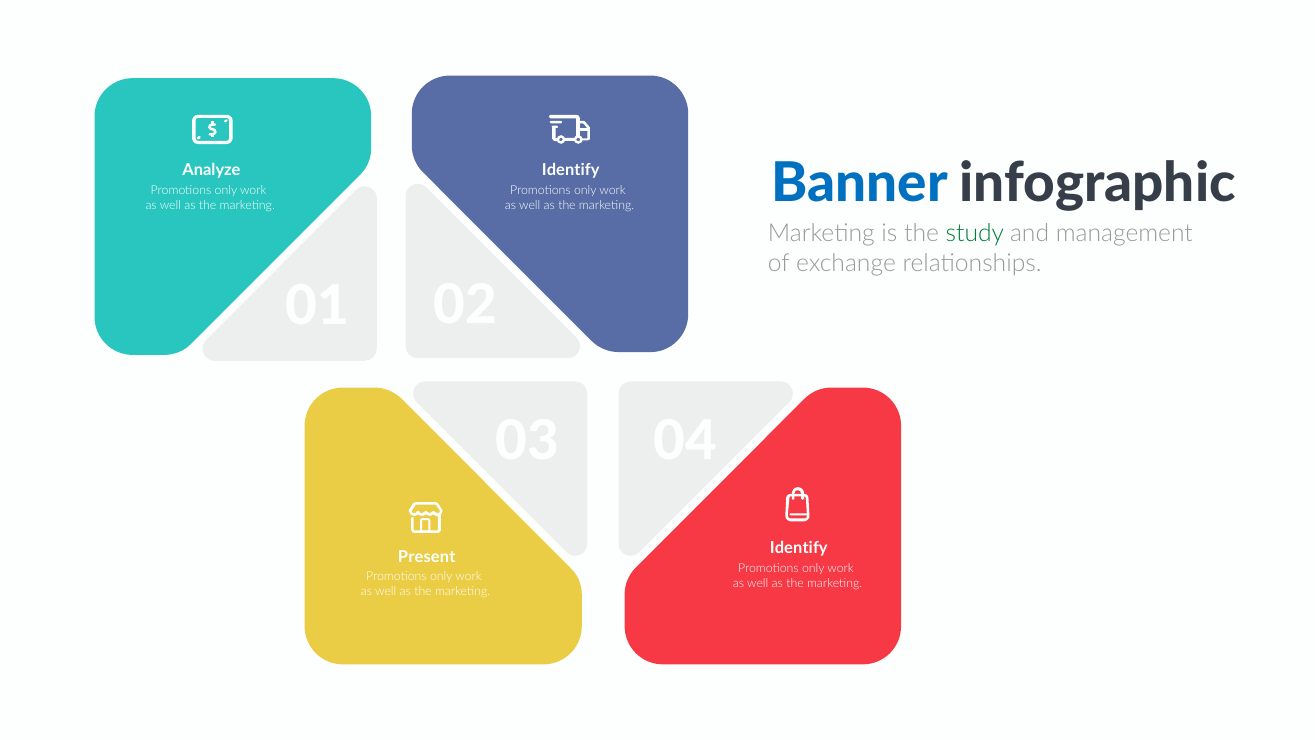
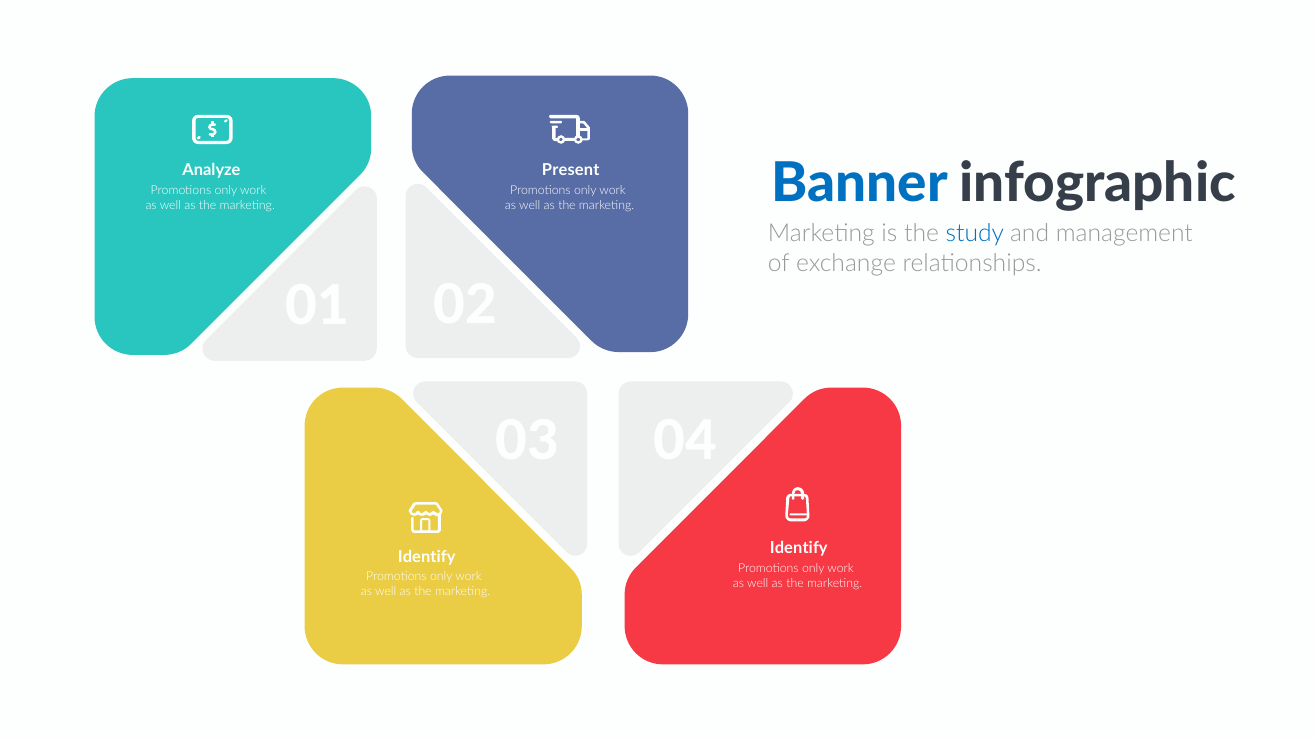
Identify: Identify -> Present (571, 170)
study colour: green -> blue (975, 234)
Present: Present -> Identify (427, 557)
